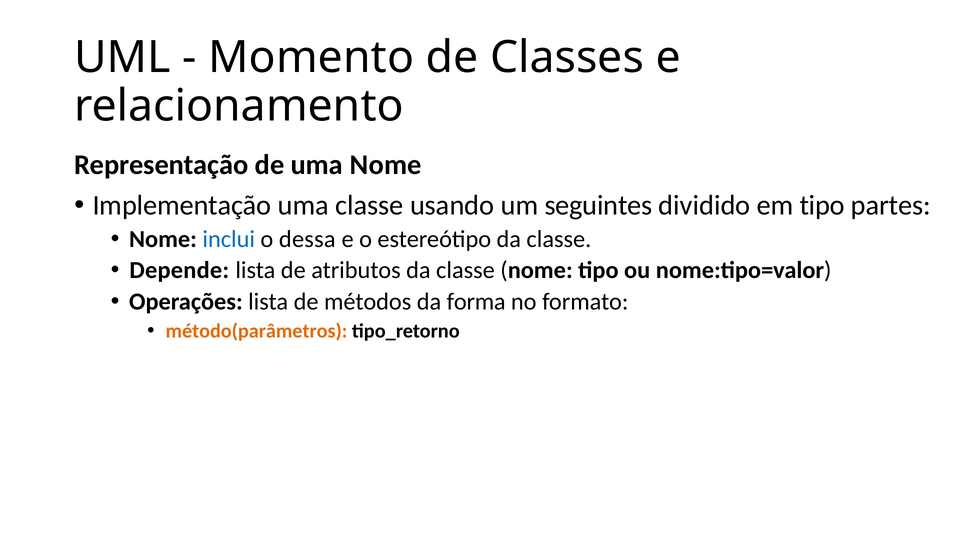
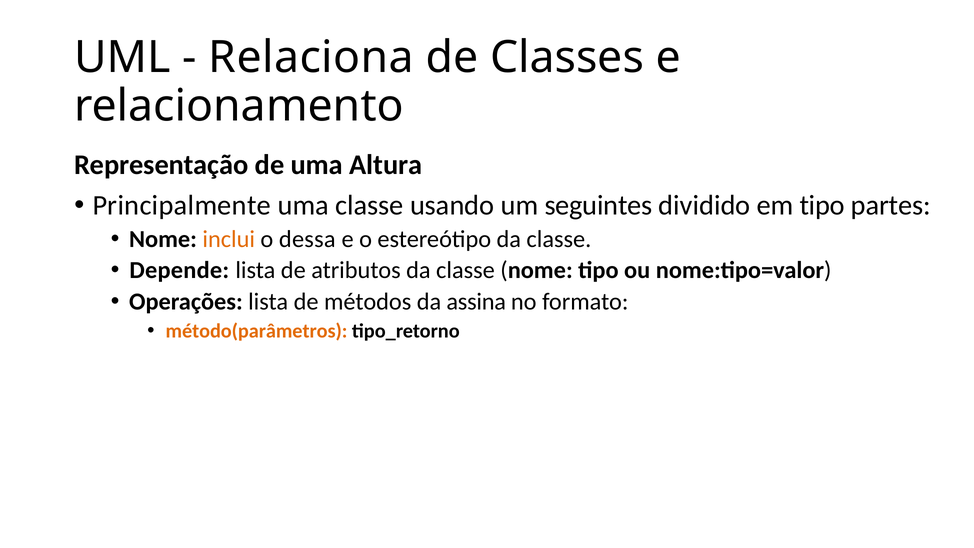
Momento: Momento -> Relaciona (311, 58)
uma Nome: Nome -> Altura (386, 165)
Implementação: Implementação -> Principalmente (182, 205)
inclui colour: blue -> orange (229, 239)
forma: forma -> assina (476, 302)
